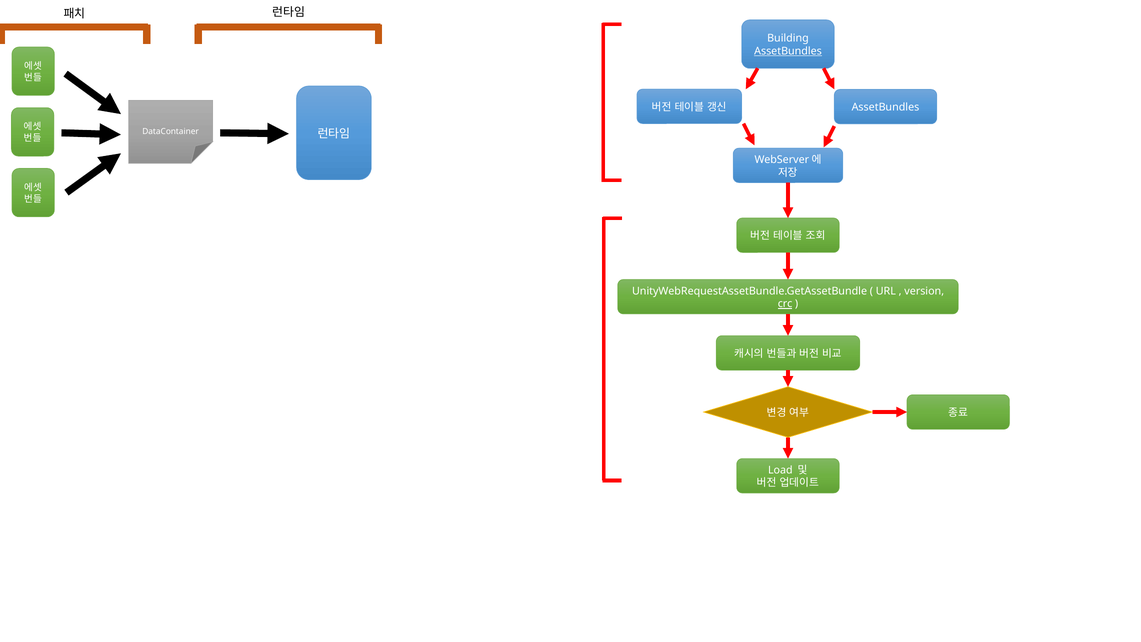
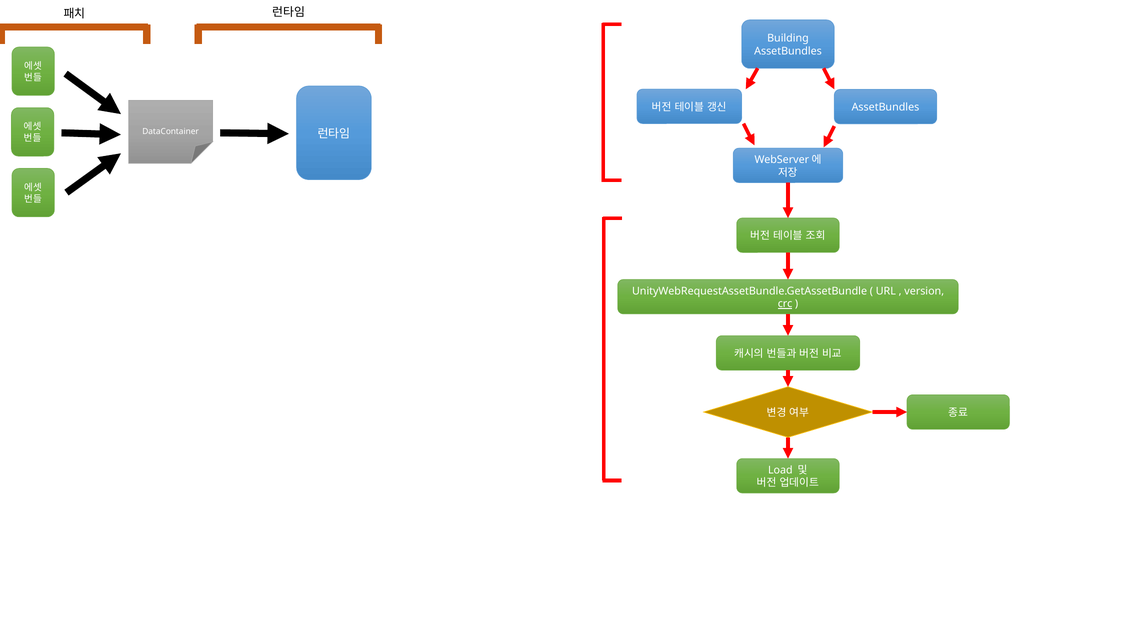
AssetBundles underline: present -> none (788, 51)
